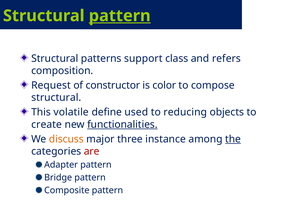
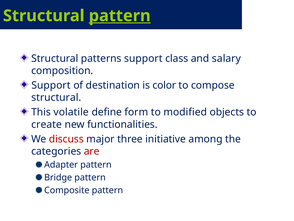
refers: refers -> salary (226, 58)
Request: Request -> Support (51, 85)
constructor: constructor -> destination (113, 85)
used: used -> form (136, 112)
reducing: reducing -> modified (185, 112)
functionalities underline: present -> none (122, 124)
discuss colour: orange -> red (66, 139)
instance: instance -> initiative (166, 139)
the underline: present -> none (233, 139)
